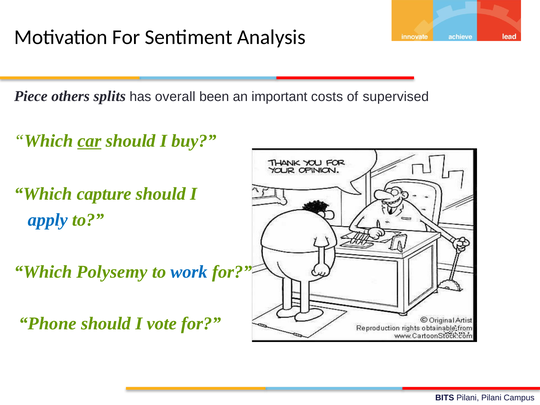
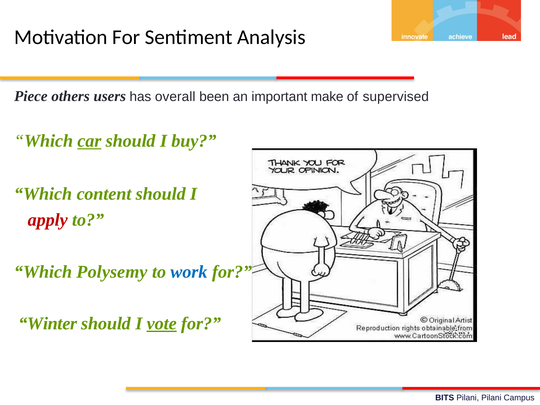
splits: splits -> users (110, 96)
costs: costs -> make (327, 97)
capture: capture -> content (104, 194)
apply colour: blue -> red (48, 220)
Phone: Phone -> Winter (48, 324)
vote underline: none -> present (162, 324)
